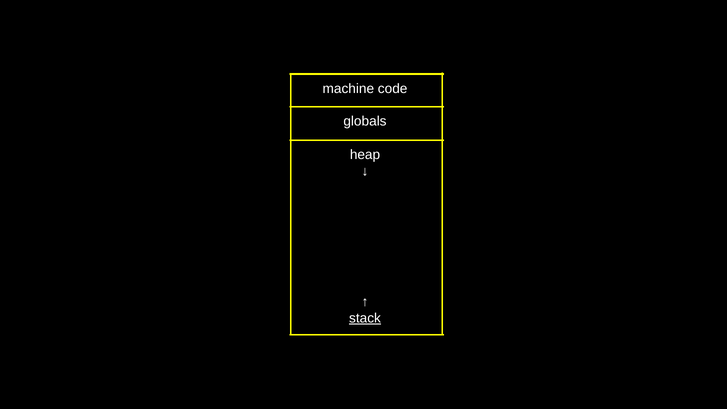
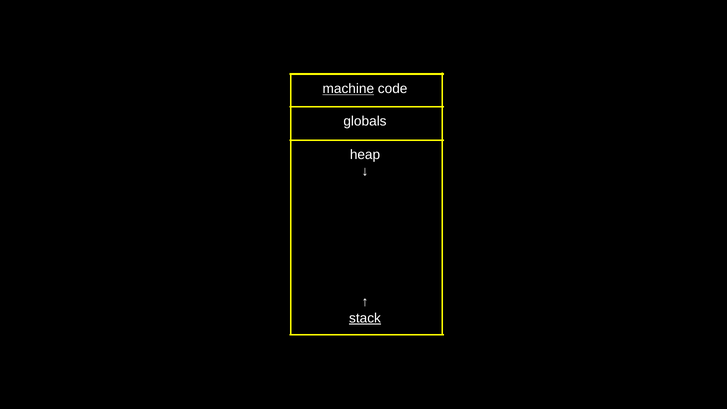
machine underline: none -> present (348, 89)
